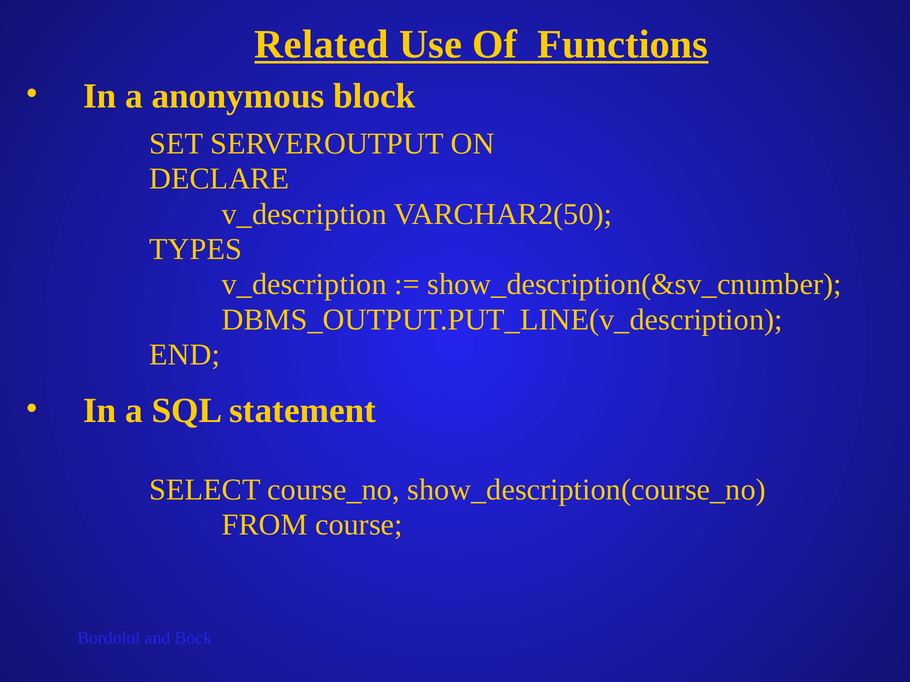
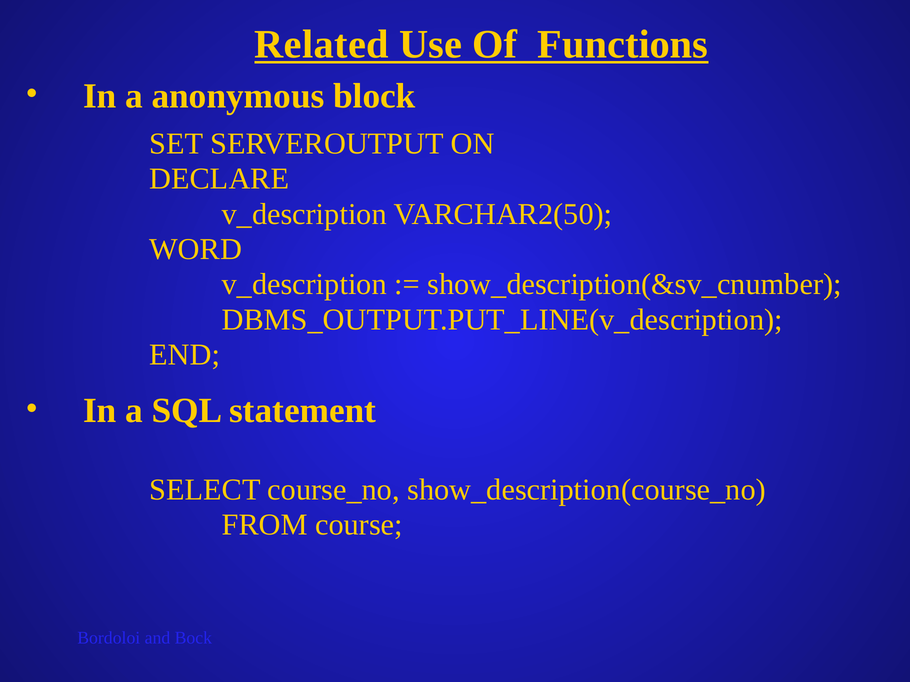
TYPES: TYPES -> WORD (196, 249)
